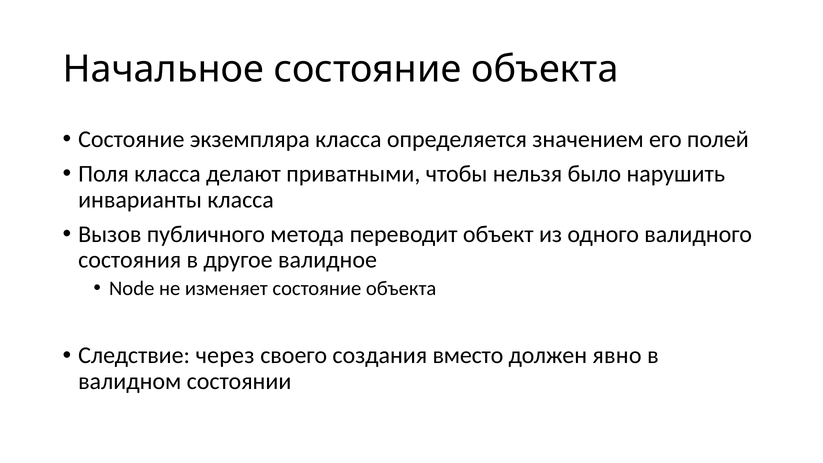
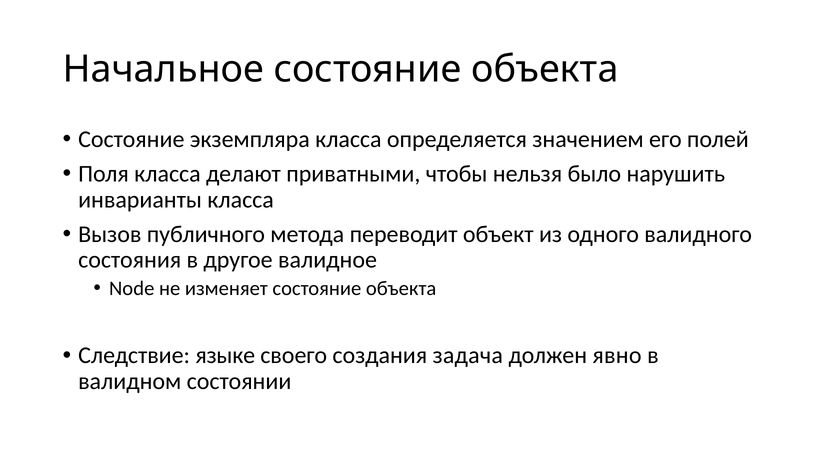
через: через -> языке (225, 356)
вместо: вместо -> задача (468, 356)
